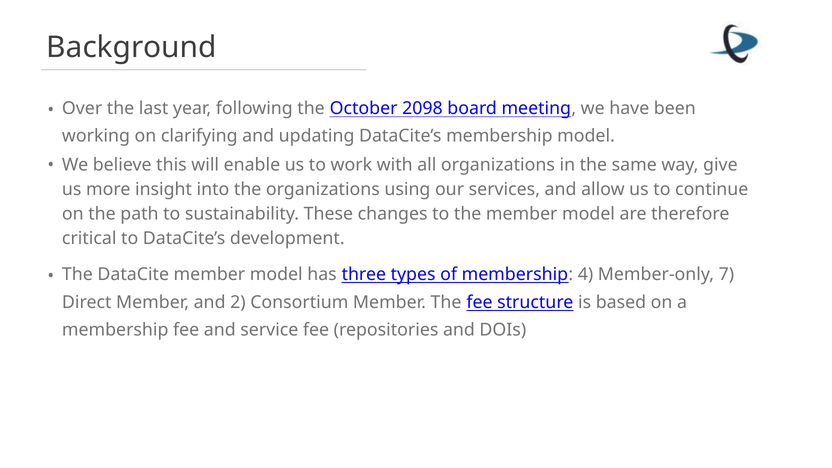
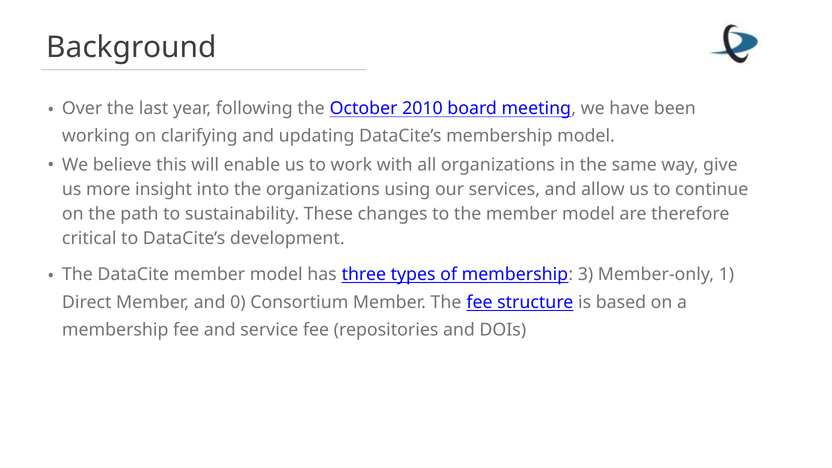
2098: 2098 -> 2010 (422, 109)
4: 4 -> 3 (586, 275)
7: 7 -> 1 (726, 275)
2: 2 -> 0 (238, 302)
